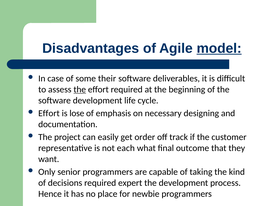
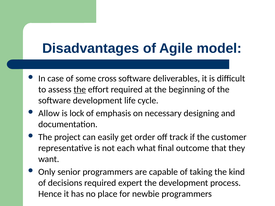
model underline: present -> none (219, 48)
their: their -> cross (107, 79)
Effort: Effort -> Allow (49, 113)
lose: lose -> lock (77, 113)
